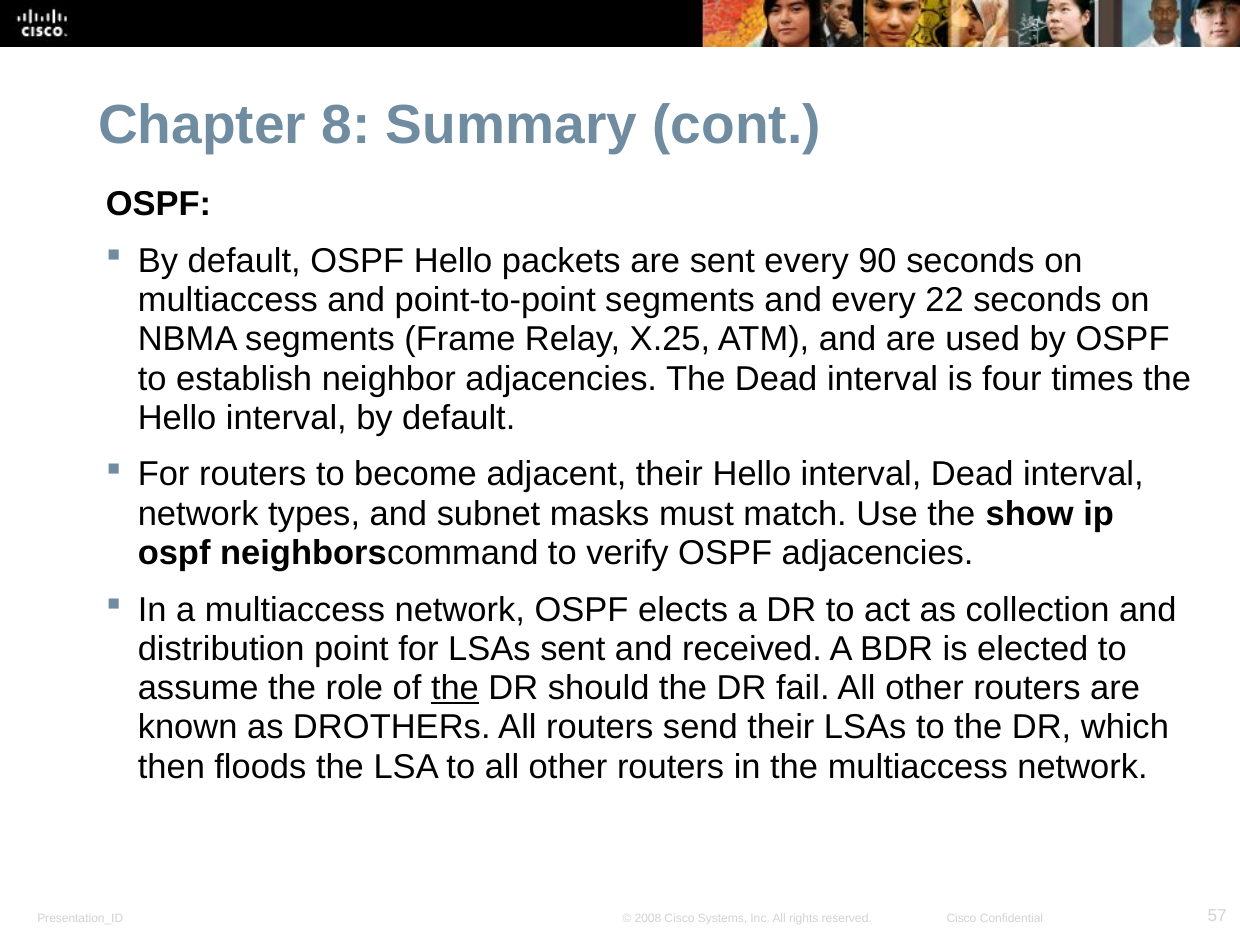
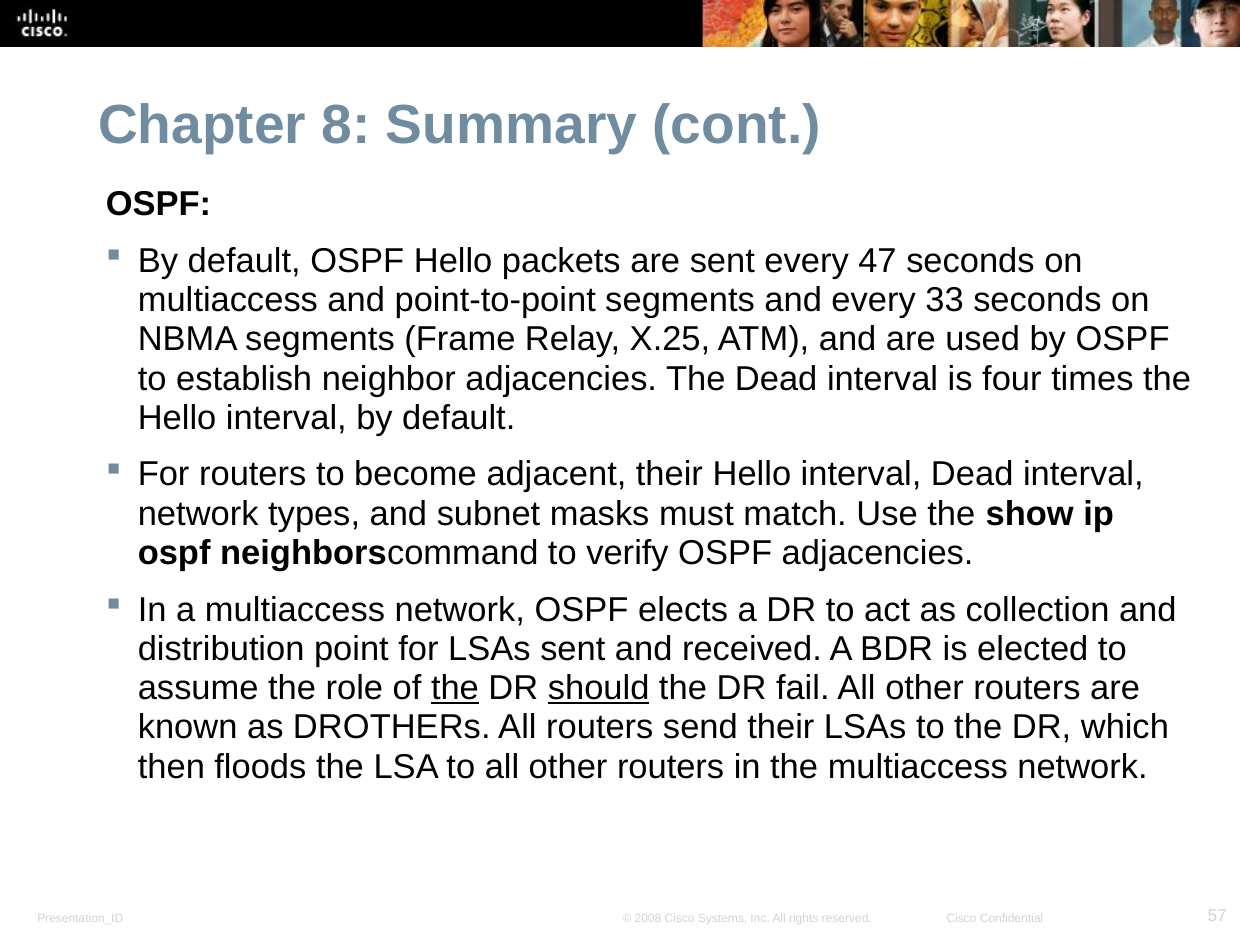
90: 90 -> 47 (878, 261)
22: 22 -> 33 (945, 300)
should underline: none -> present (599, 688)
